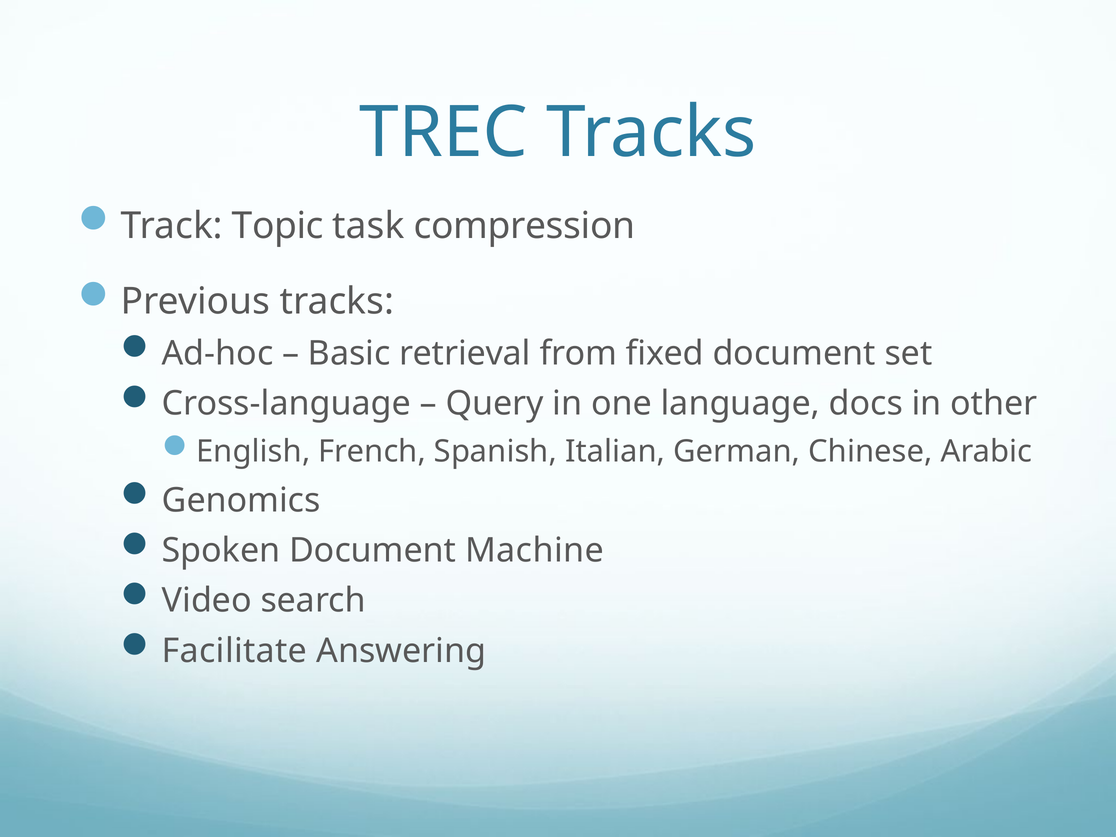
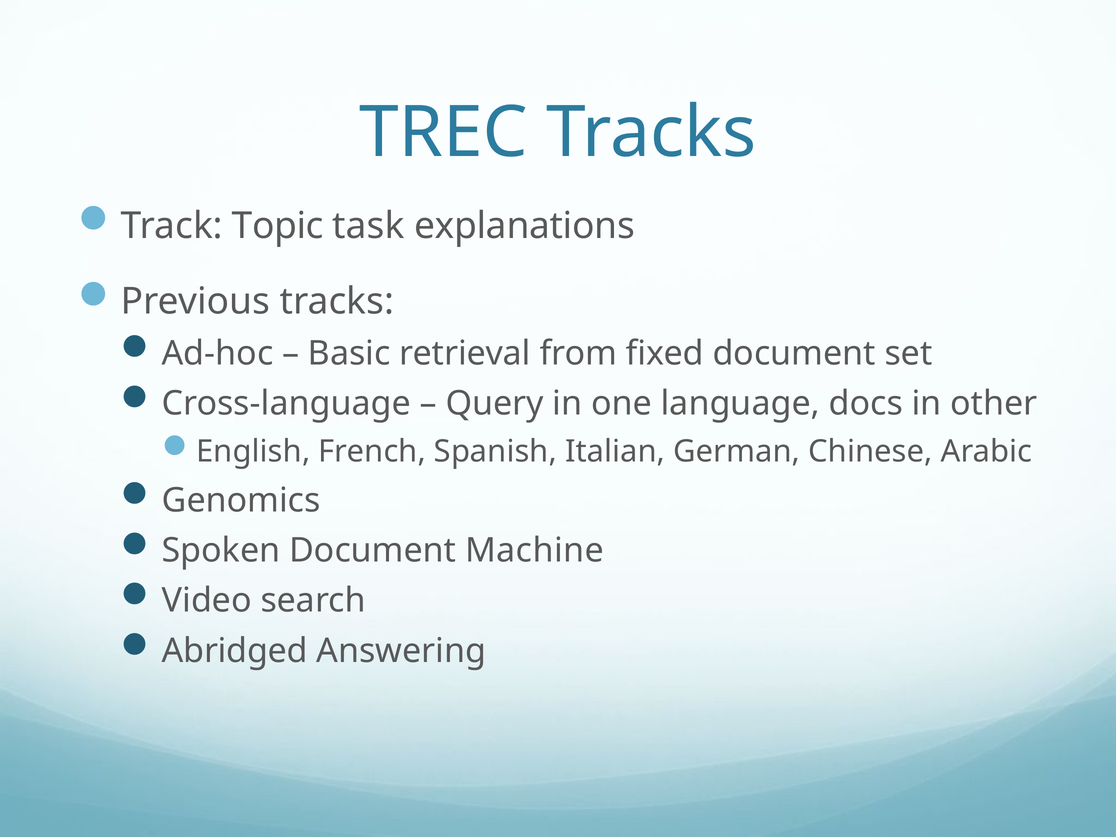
compression: compression -> explanations (524, 226)
Facilitate: Facilitate -> Abridged (235, 651)
